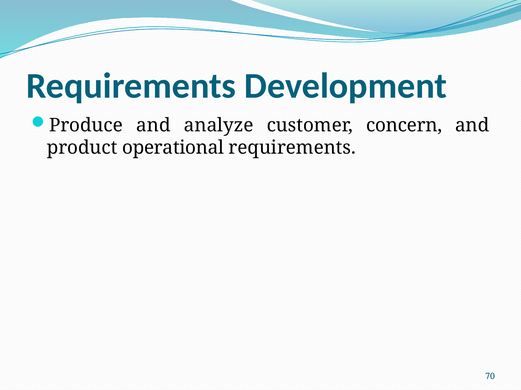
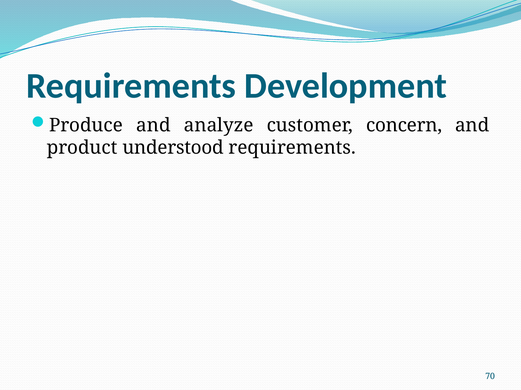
operational: operational -> understood (173, 148)
